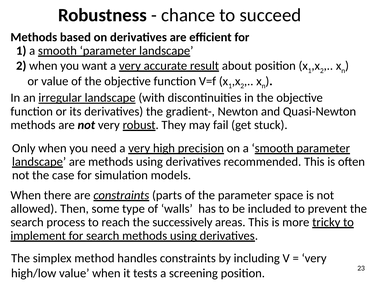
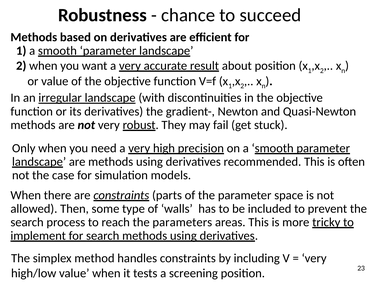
successively: successively -> parameters (182, 222)
